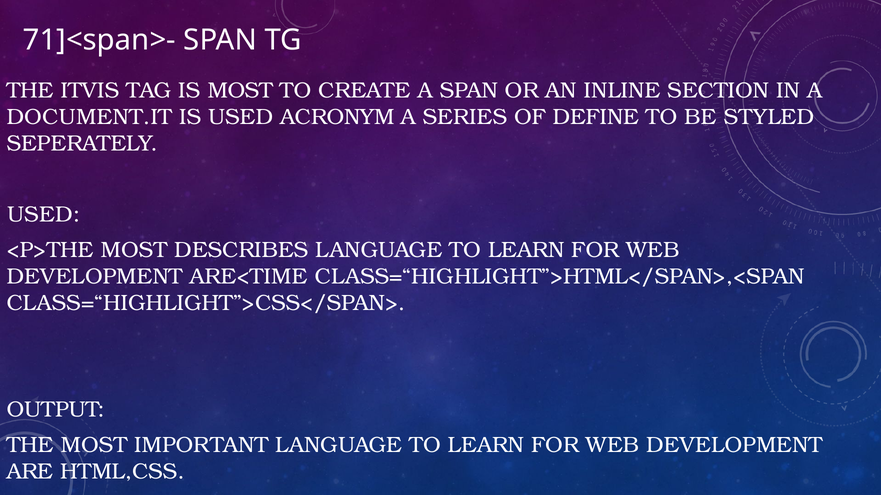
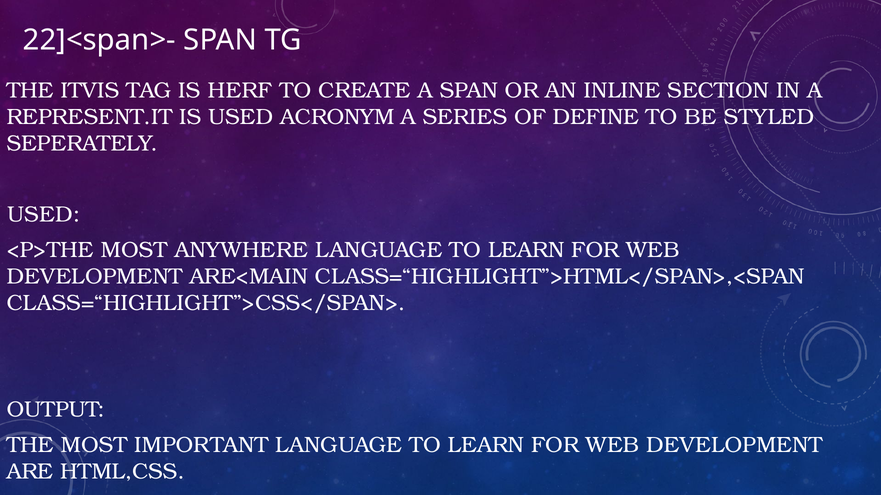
71]<span>-: 71]<span>- -> 22]<span>- (99, 40)
IS MOST: MOST -> HERF (240, 91)
DOCUMENT.IT: DOCUMENT.IT -> REPRESENT.IT (89, 117)
DESCRIBES: DESCRIBES -> ANYWHERE (241, 250)
ARE<TIME: ARE<TIME -> ARE<MAIN (249, 277)
